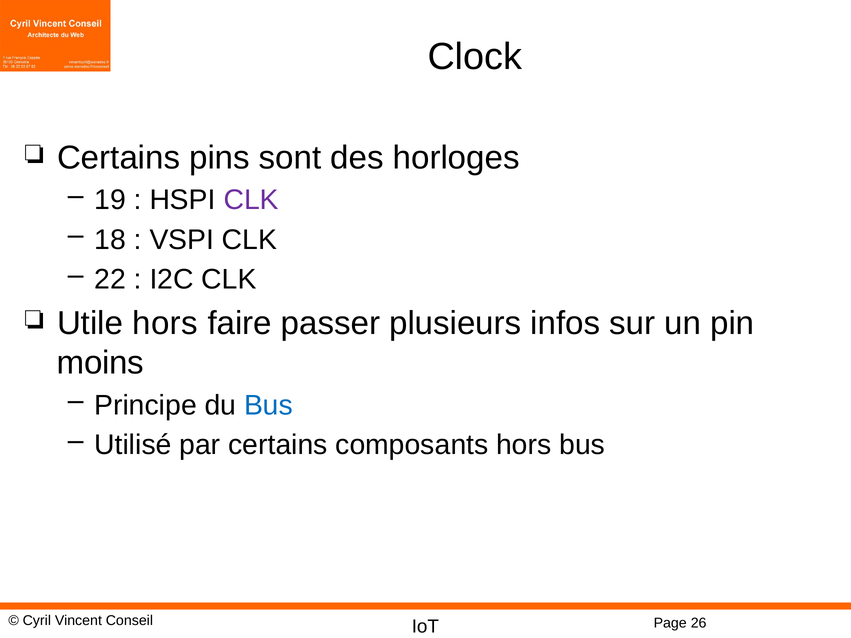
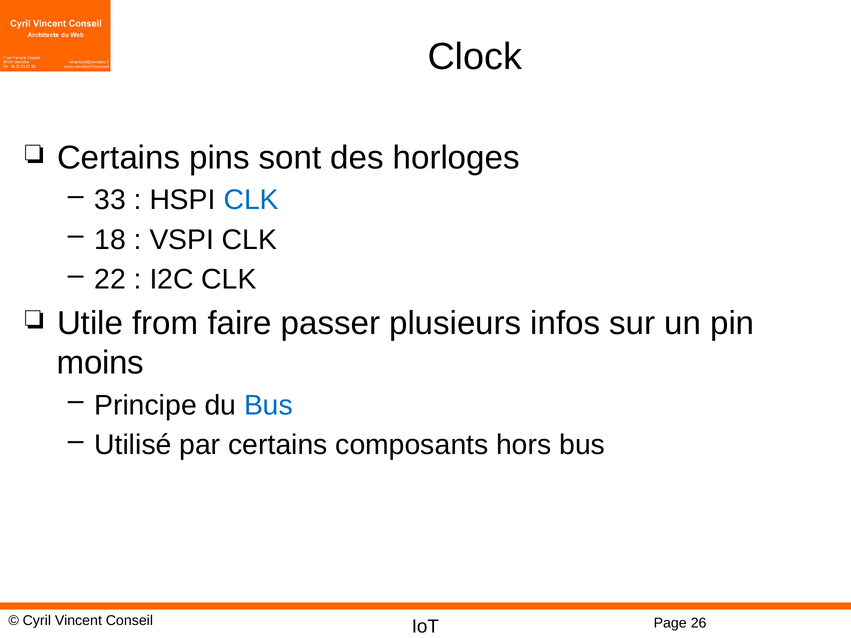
19: 19 -> 33 (110, 200)
CLK colour: purple -> blue (251, 200)
Utile hors: hors -> from (165, 323)
